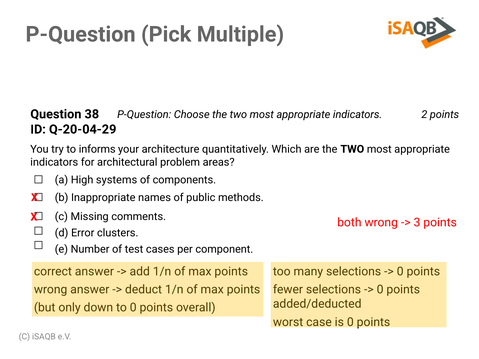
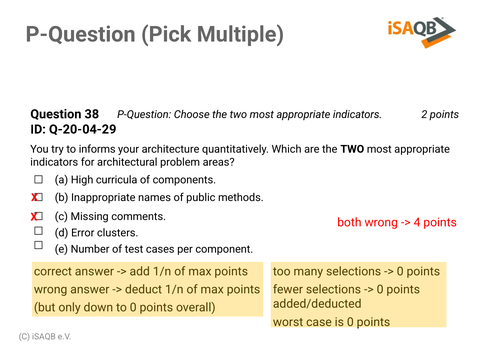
systems: systems -> curricula (117, 180)
3: 3 -> 4 (417, 223)
